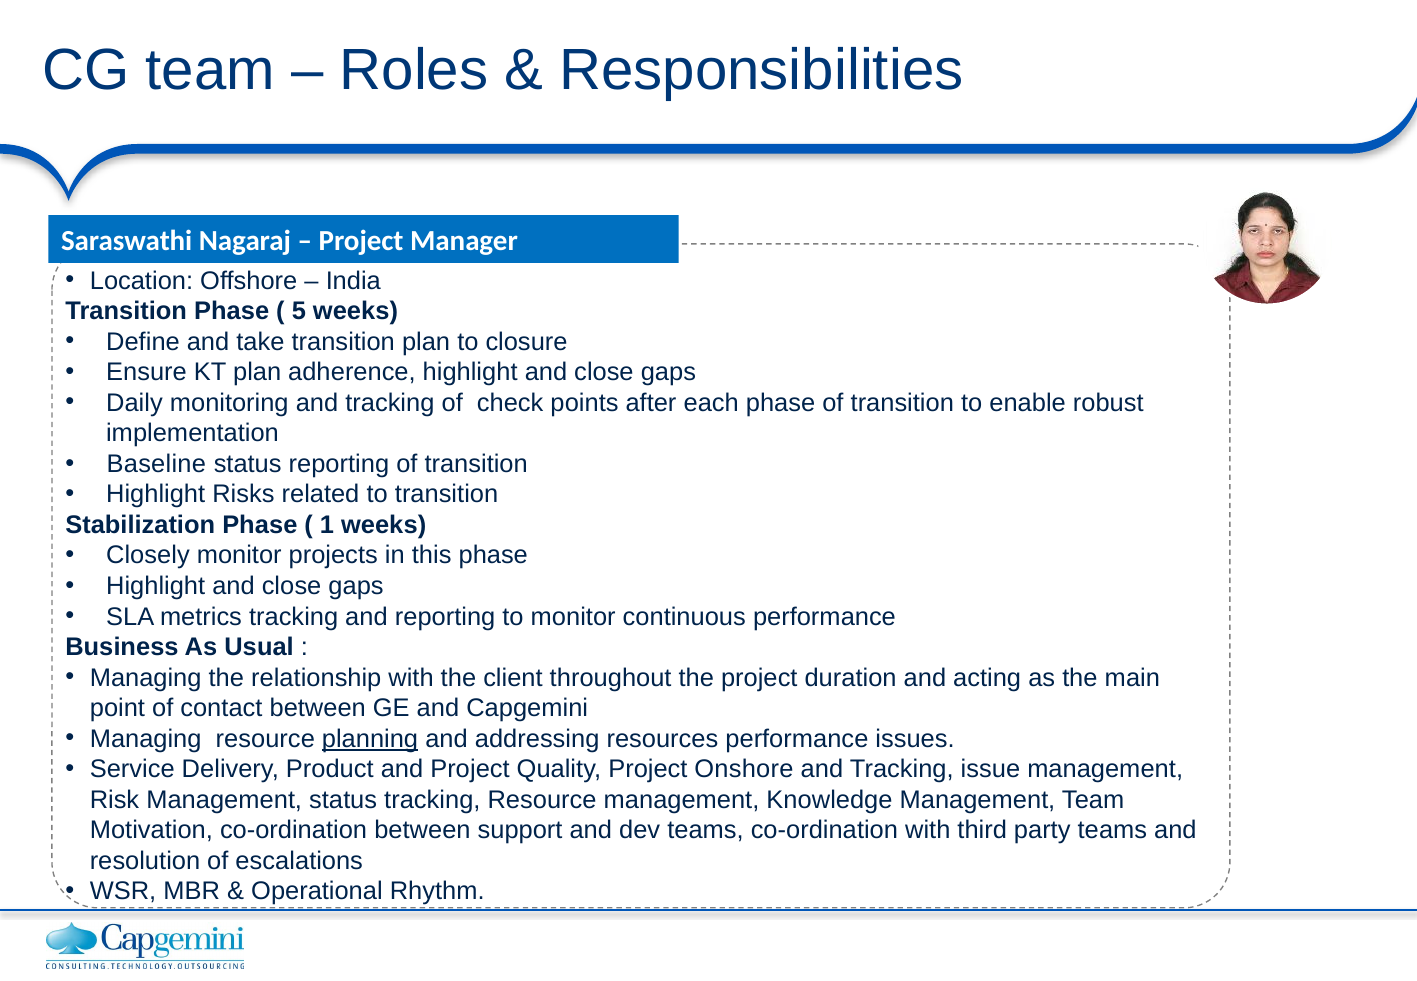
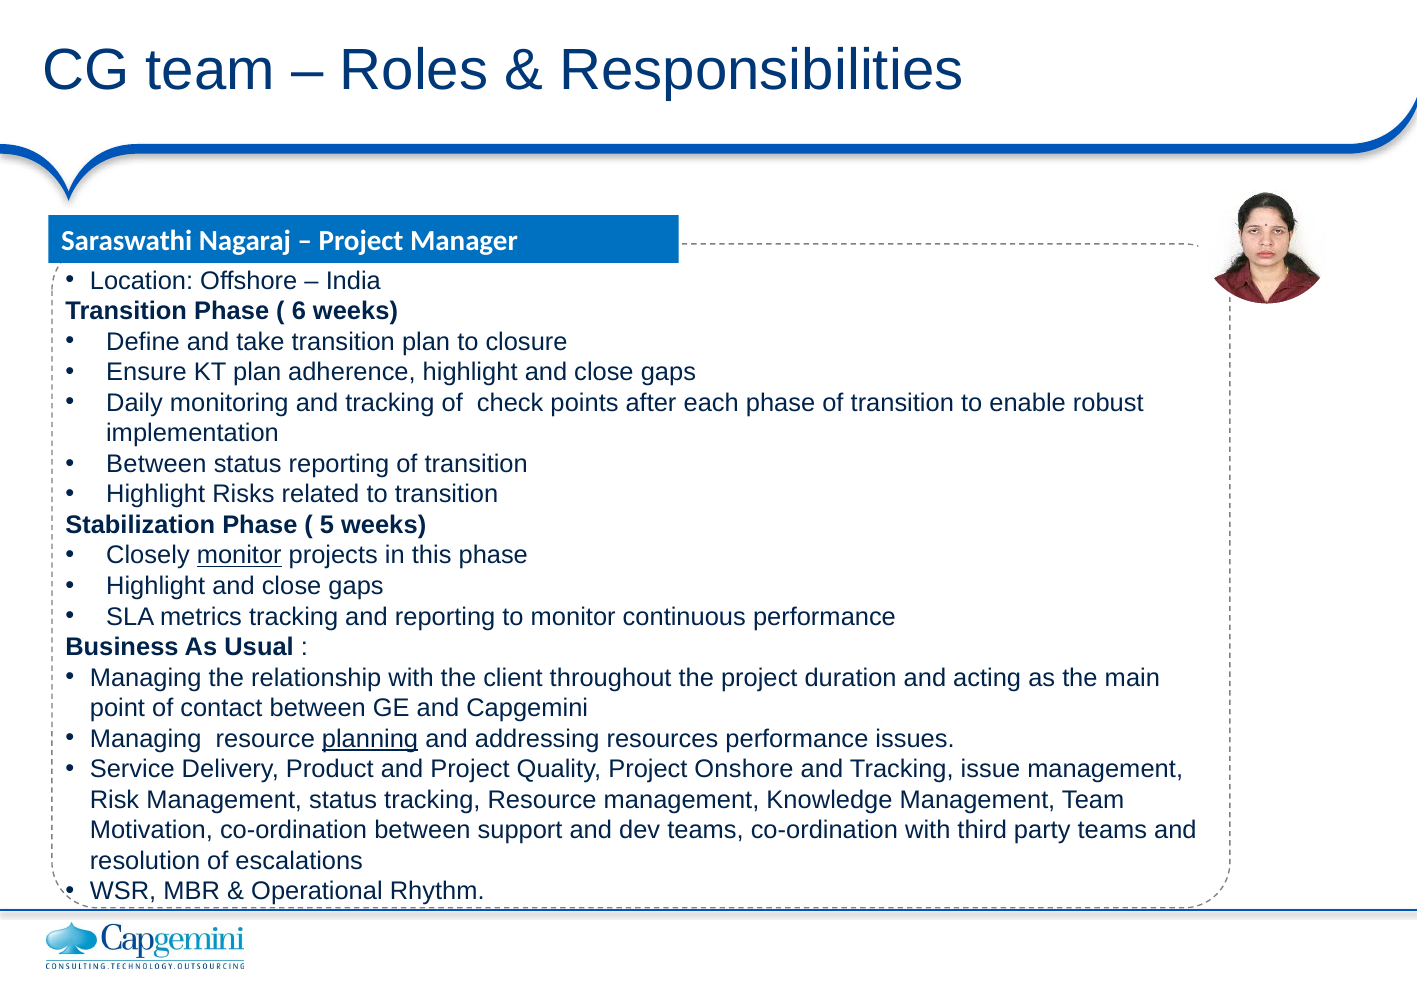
5: 5 -> 6 (299, 311)
Baseline: Baseline -> Between (156, 464)
1: 1 -> 5 (327, 525)
monitor underline: none -> present (239, 556)
